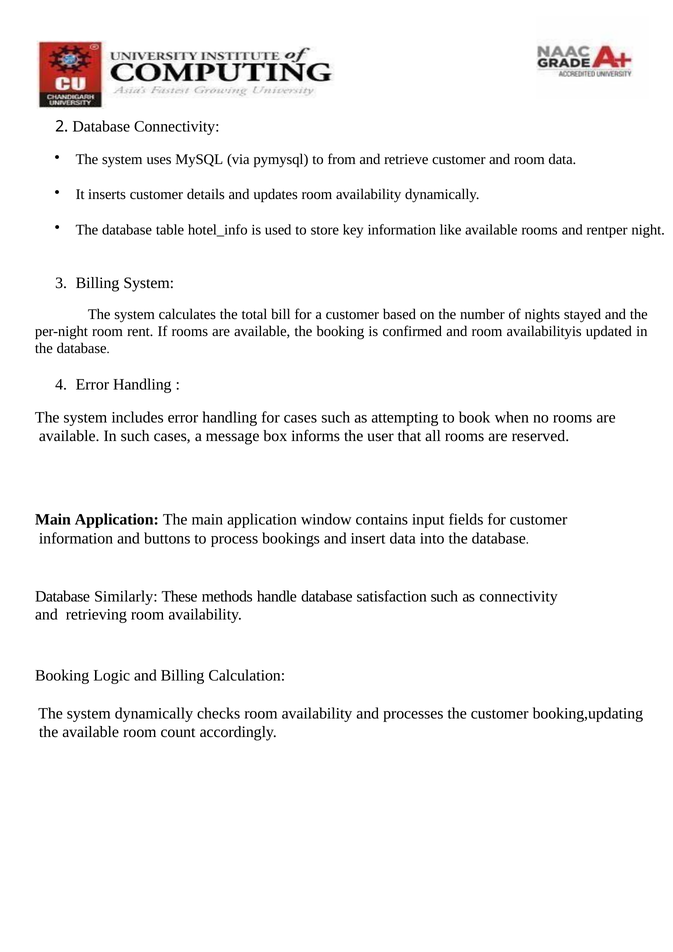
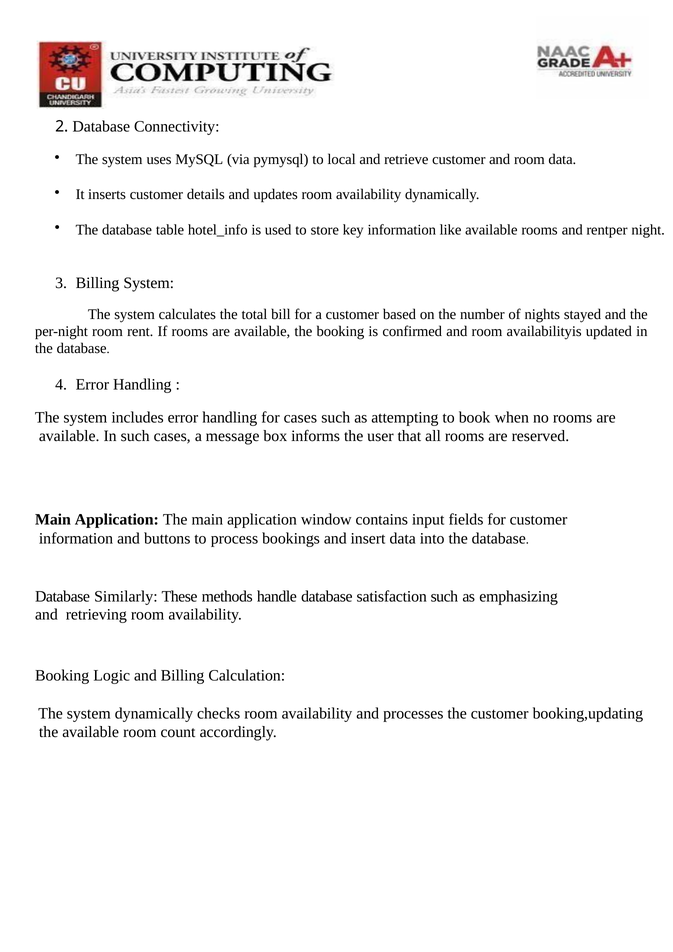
from: from -> local (342, 160)
as connectivity: connectivity -> emphasizing (519, 597)
